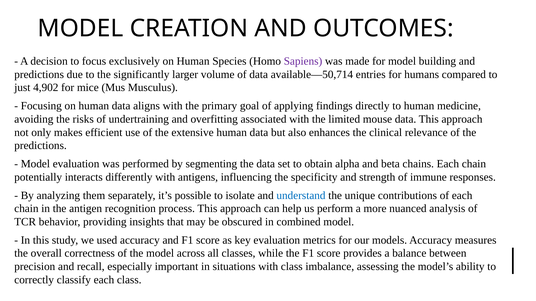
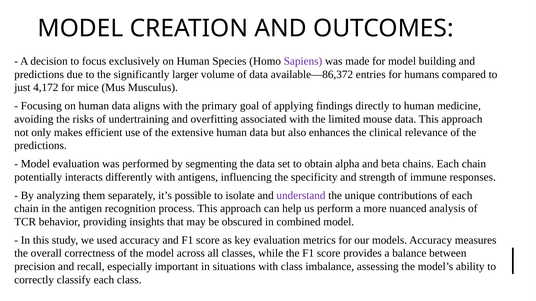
available—50,714: available—50,714 -> available—86,372 (312, 74)
4,902: 4,902 -> 4,172 (46, 88)
understand colour: blue -> purple (301, 196)
